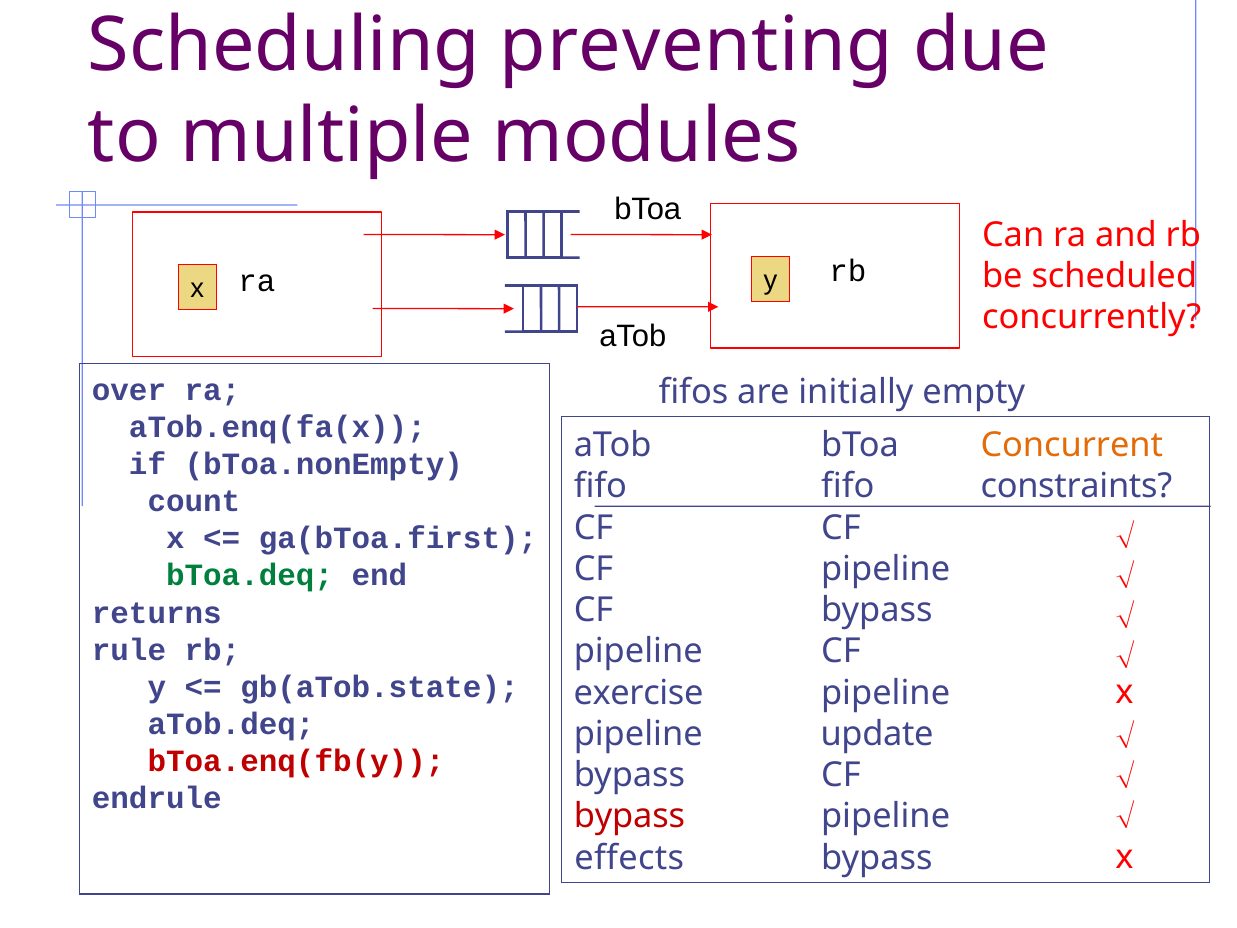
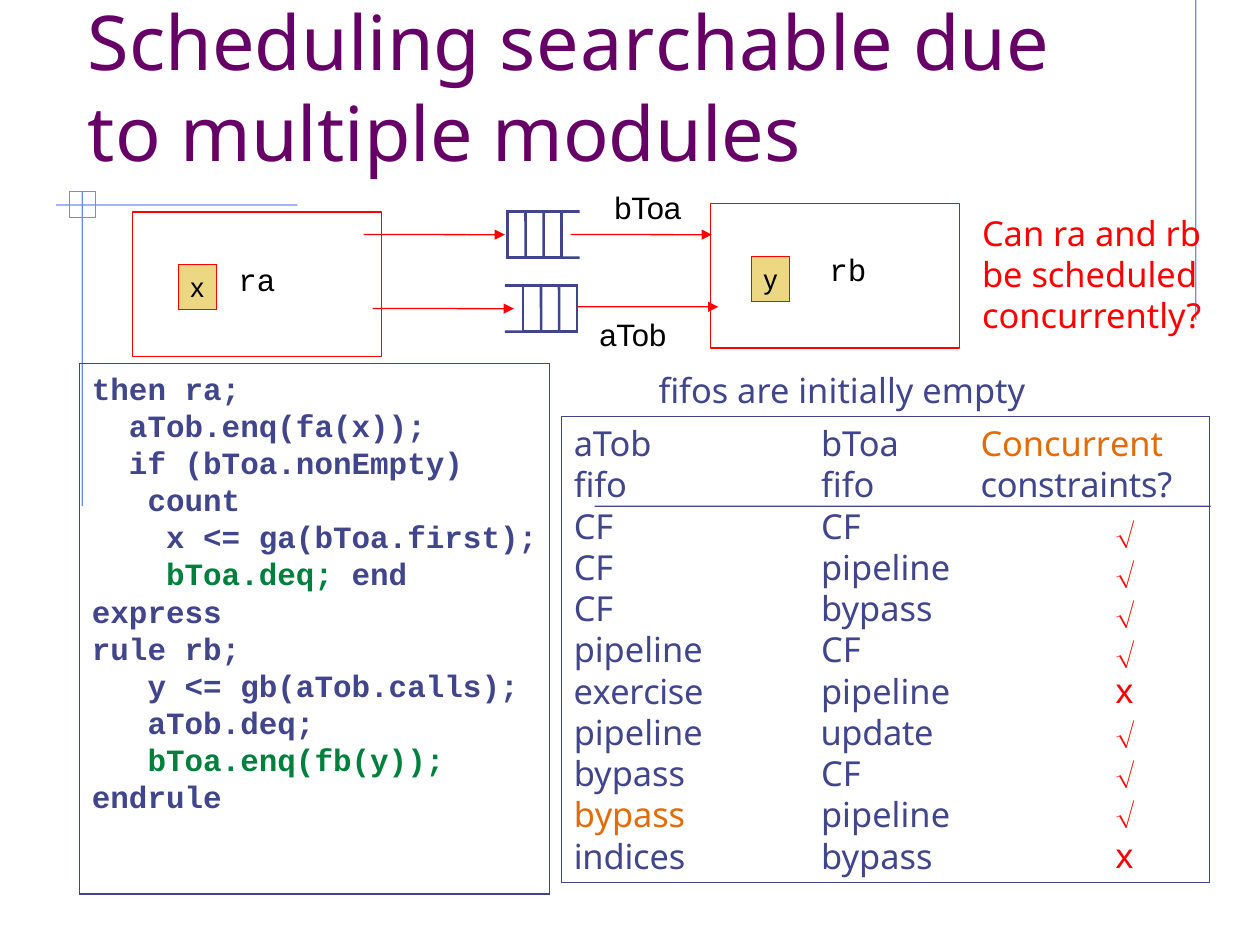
preventing: preventing -> searchable (697, 46)
over: over -> then (129, 390)
returns: returns -> express (157, 613)
gb(aTob.state: gb(aTob.state -> gb(aTob.calls (379, 687)
bToa.enq(fb(y colour: red -> green (296, 761)
bypass colour: red -> orange (630, 816)
effects: effects -> indices (630, 858)
